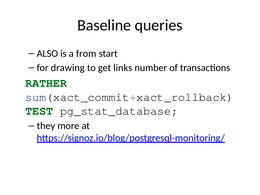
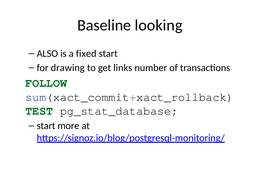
queries: queries -> looking (159, 25)
from: from -> fixed (86, 54)
RATHER: RATHER -> FOLLOW (46, 83)
they: they -> start (46, 126)
